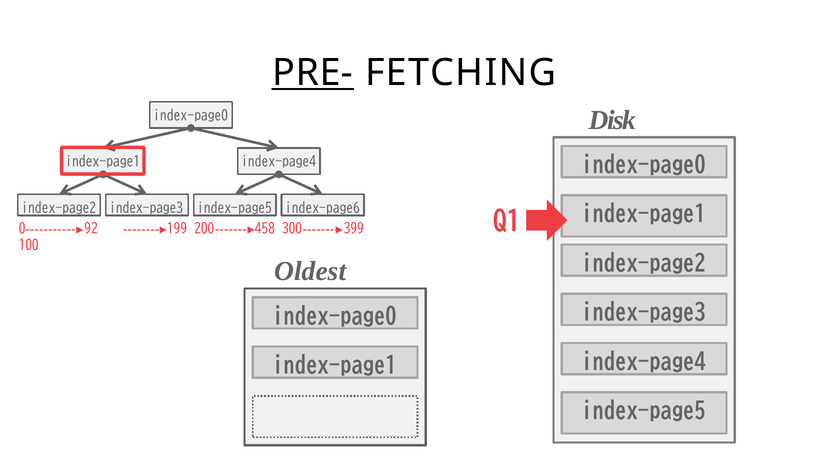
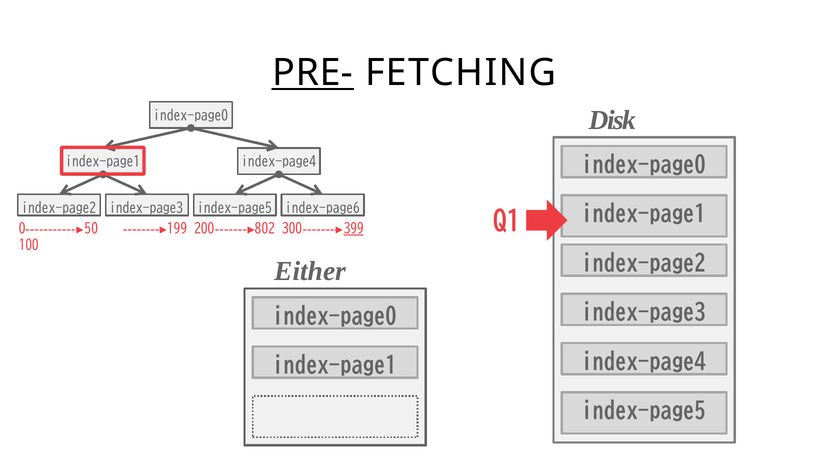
92: 92 -> 50 (91, 229)
458: 458 -> 802 (265, 229)
399 underline: none -> present (354, 229)
Oldest: Oldest -> Either (310, 271)
